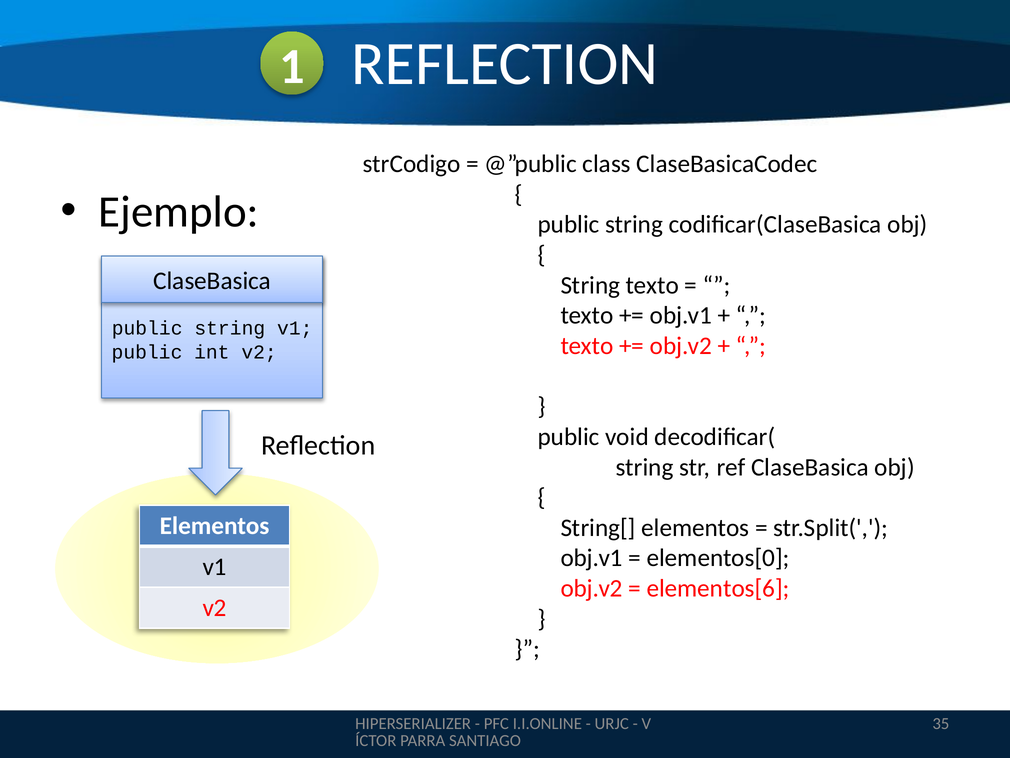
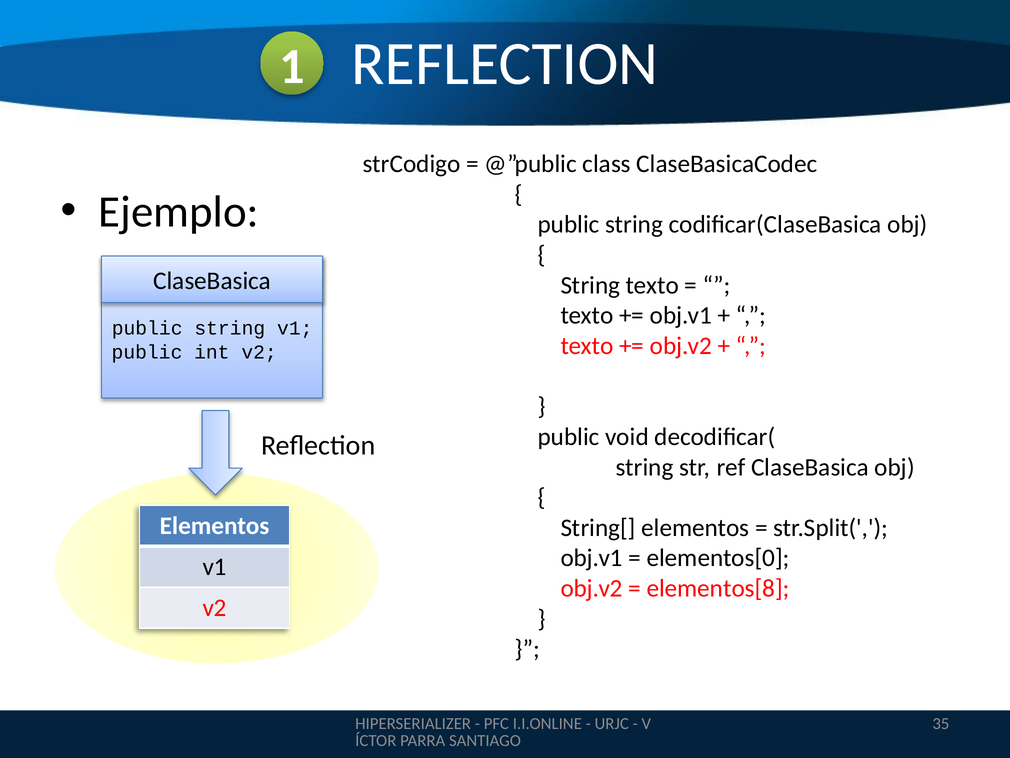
elementos[6: elementos[6 -> elementos[8 (718, 588)
